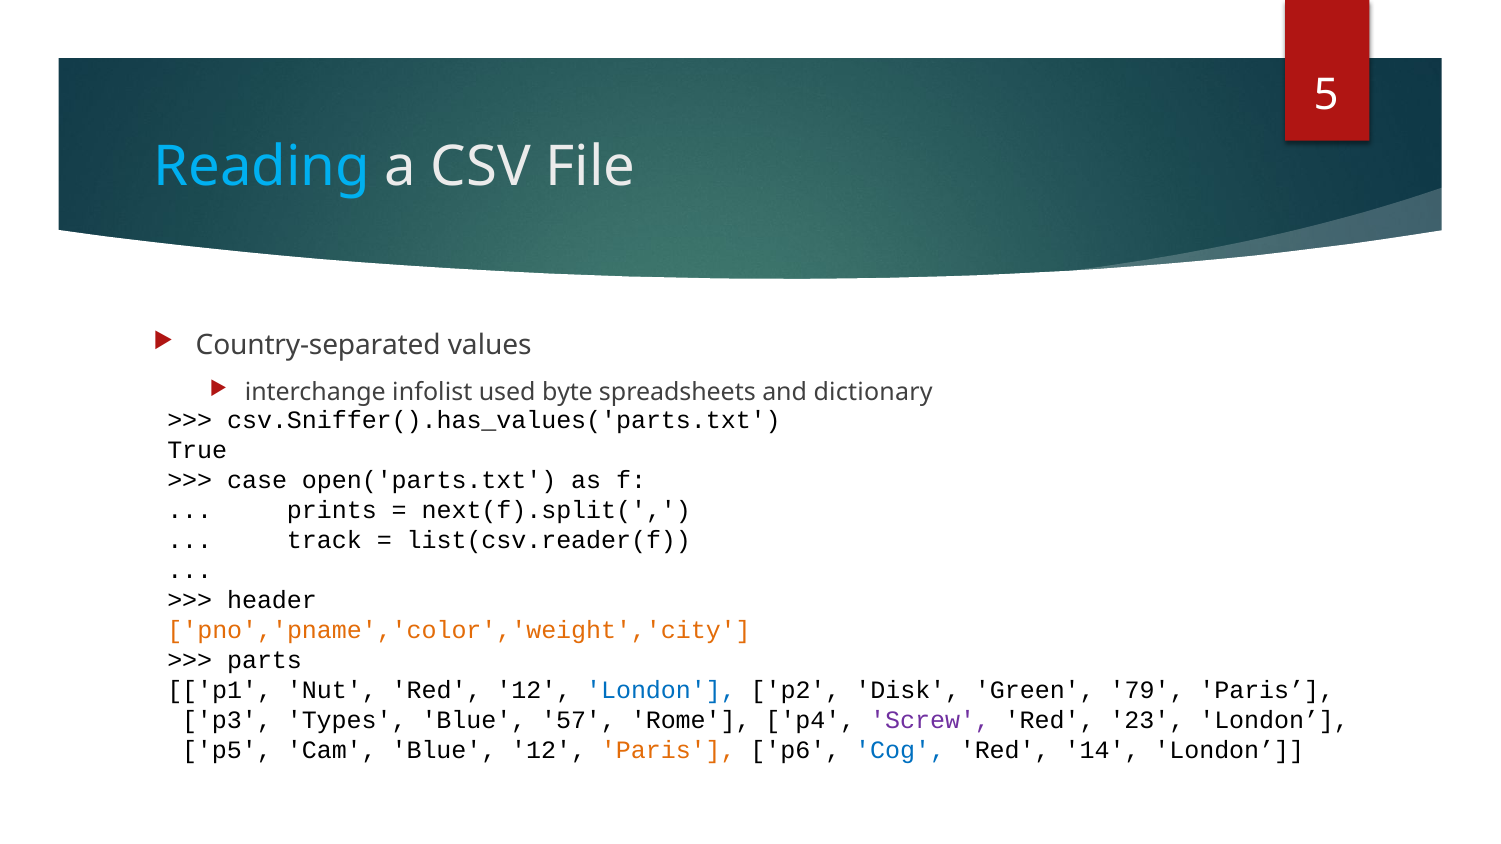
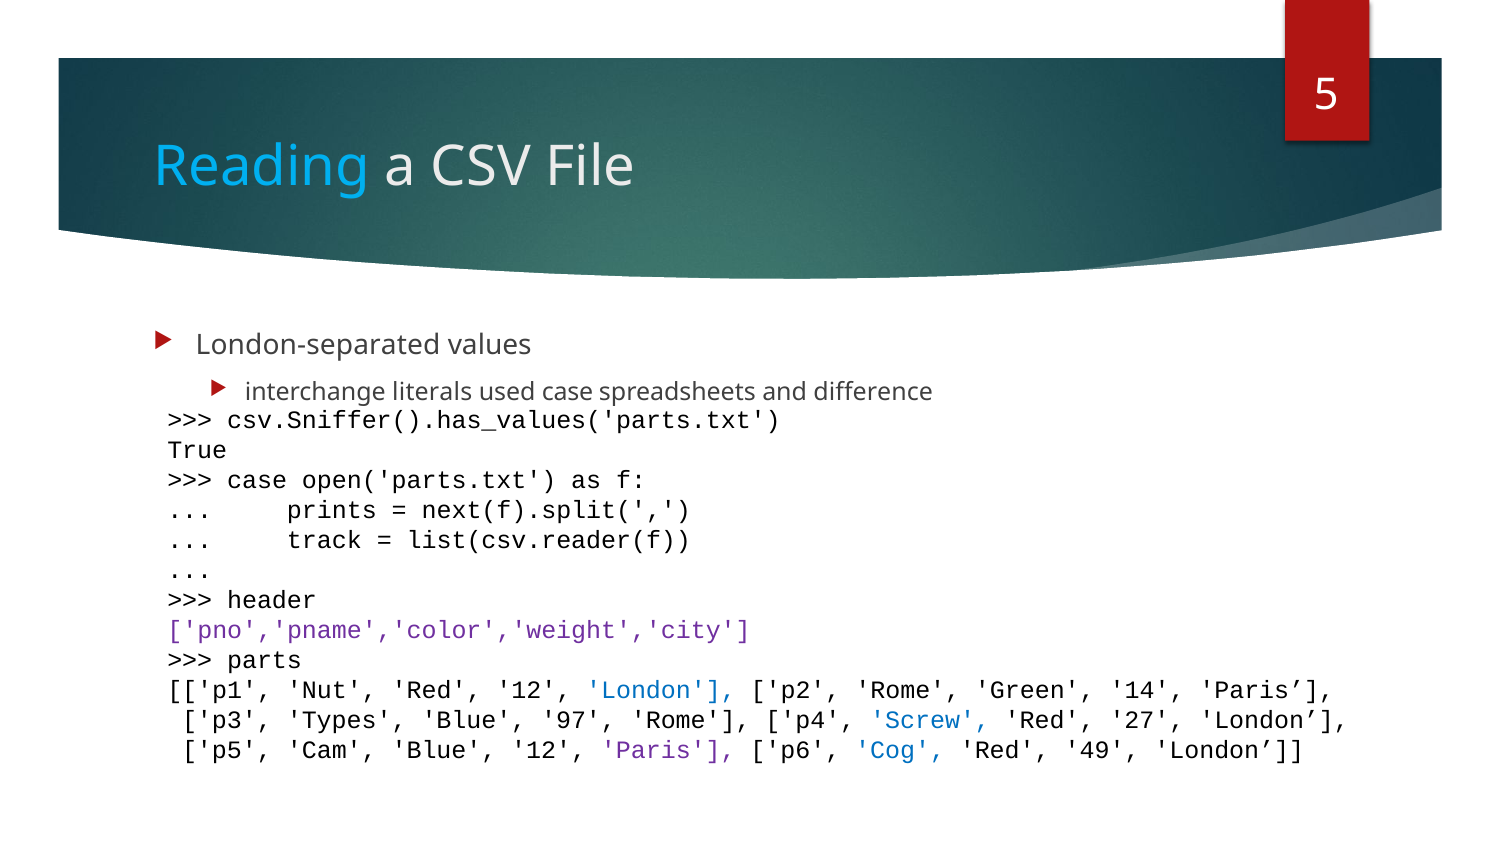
Country-separated: Country-separated -> London-separated (318, 345)
infolist: infolist -> literals (432, 392)
used byte: byte -> case (567, 392)
dictionary: dictionary -> difference (873, 392)
pno','pname','color','weight','city colour: orange -> purple (459, 630)
p2 Disk: Disk -> Rome (908, 690)
79: 79 -> 14 (1147, 690)
57: 57 -> 97 (579, 720)
Screw colour: purple -> blue (930, 720)
23: 23 -> 27 (1147, 720)
Paris colour: orange -> purple (668, 750)
14: 14 -> 49 (1102, 750)
